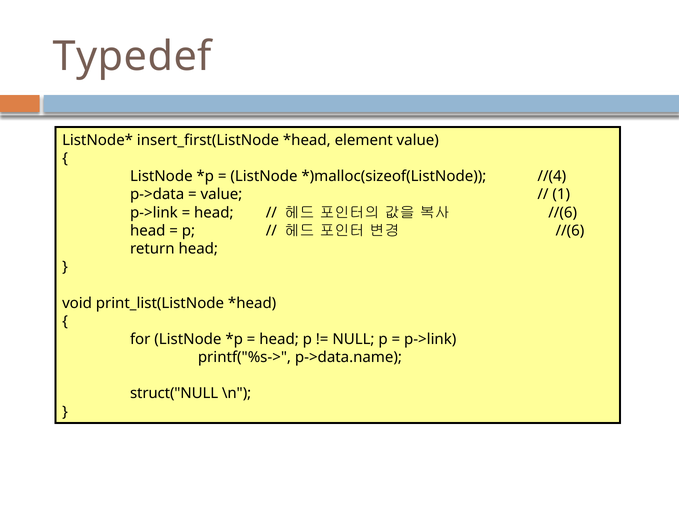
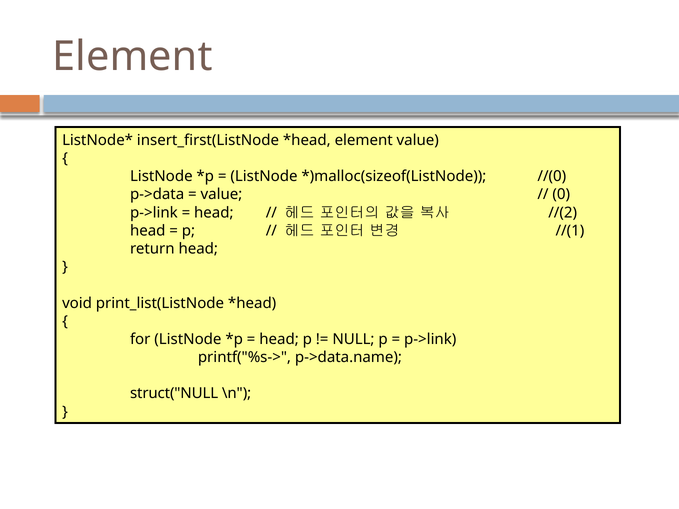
Typedef: Typedef -> Element (132, 57)
//(4: //(4 -> //(0 (552, 177)
1: 1 -> 0 (561, 195)
//(6: //(6 -> //(2 (563, 213)
//(6: //(6 -> //(1 (570, 231)
